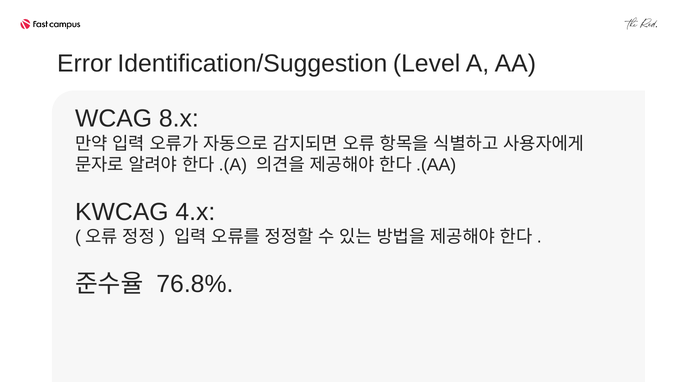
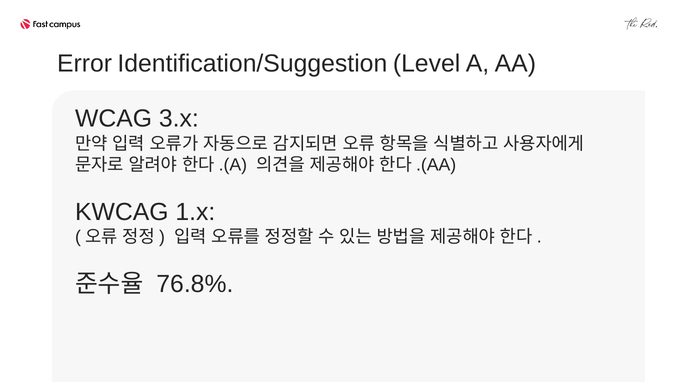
8.x: 8.x -> 3.x (179, 119)
4.x: 4.x -> 1.x (195, 212)
